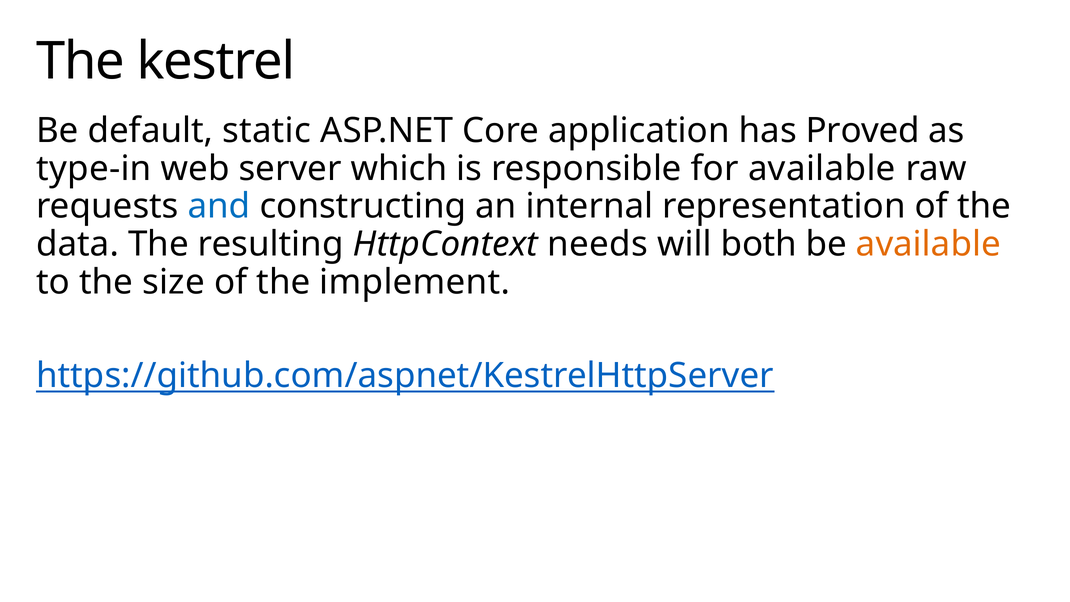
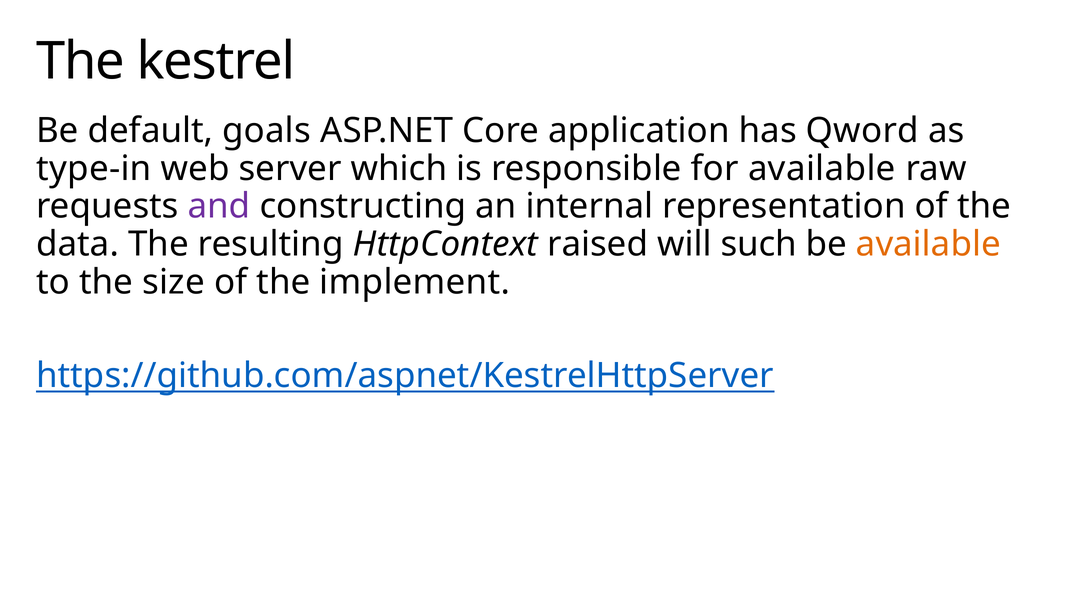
static: static -> goals (267, 131)
Proved: Proved -> Qword (862, 131)
and colour: blue -> purple (219, 206)
needs: needs -> raised (598, 244)
both: both -> such (759, 244)
